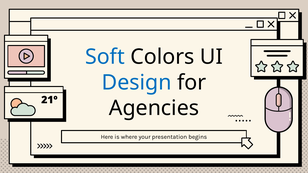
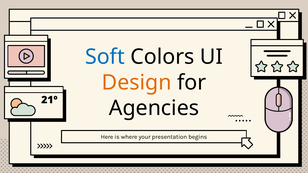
Design colour: blue -> orange (137, 83)
